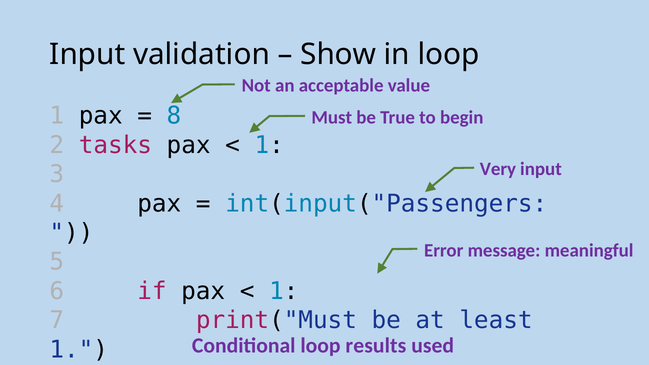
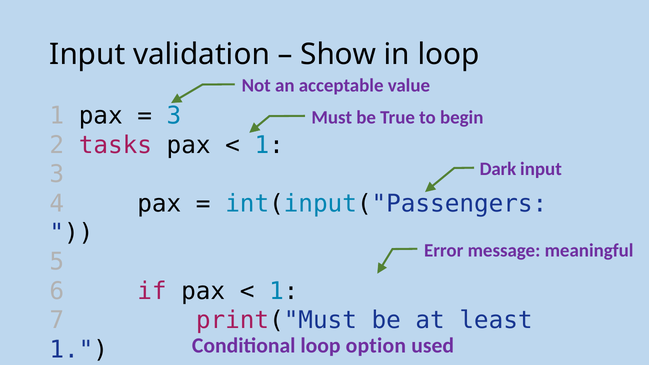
8: 8 -> 3 (174, 116)
Very: Very -> Dark (498, 169)
results: results -> option (376, 346)
